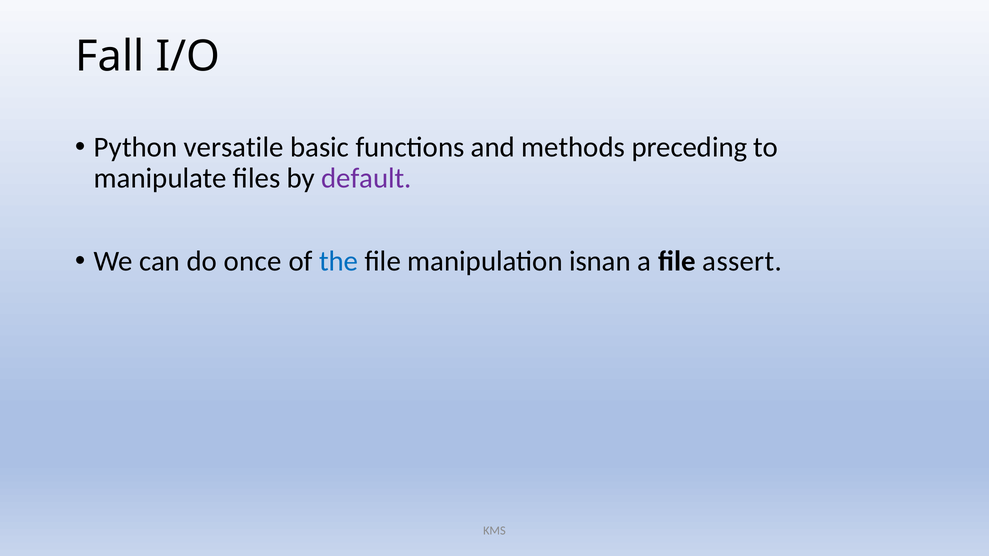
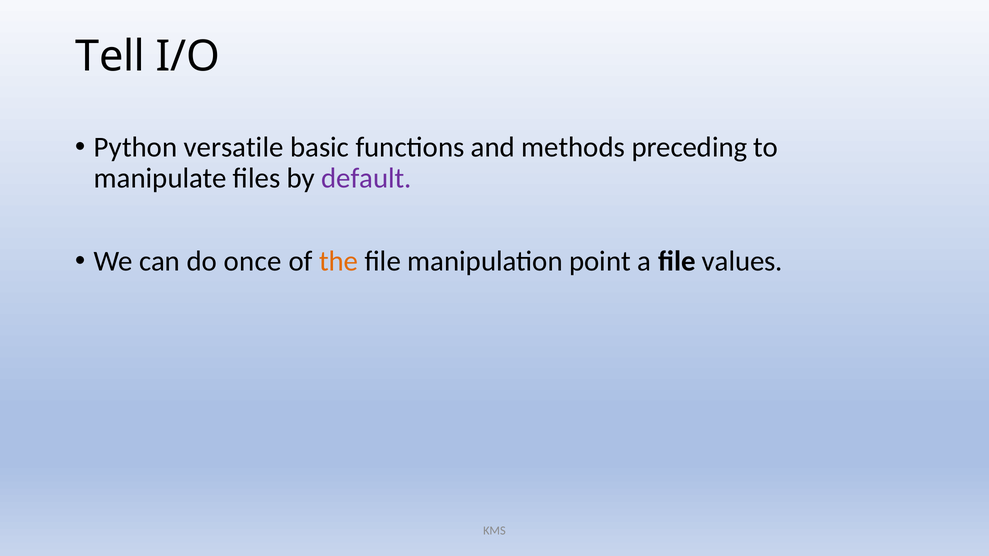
Fall: Fall -> Tell (110, 56)
the colour: blue -> orange (339, 261)
isnan: isnan -> point (600, 261)
assert: assert -> values (742, 261)
